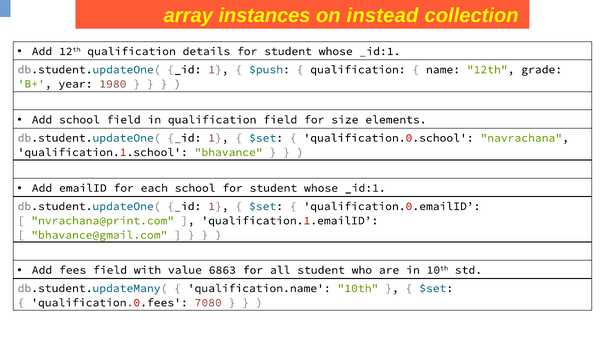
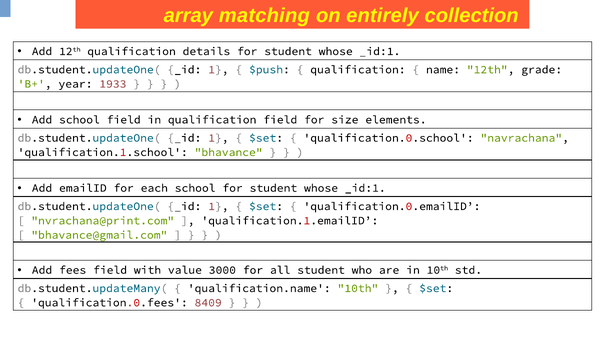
instances: instances -> matching (264, 16)
instead: instead -> entirely (383, 16)
1980: 1980 -> 1933 (113, 84)
6863: 6863 -> 3000 (222, 269)
7080: 7080 -> 8409 (208, 302)
